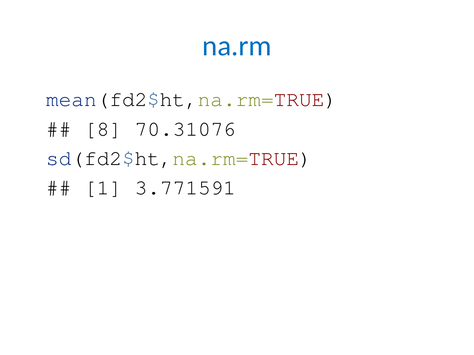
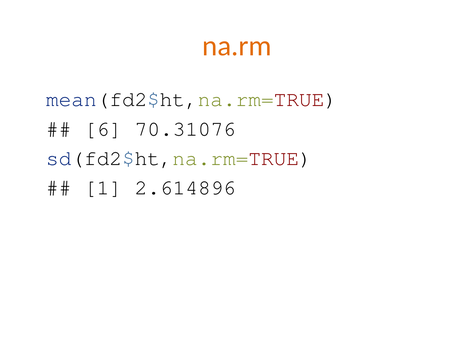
na.rm colour: blue -> orange (237, 46)
8: 8 -> 6 (103, 129)
3.771591: 3.771591 -> 2.614896 (185, 188)
